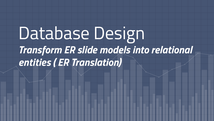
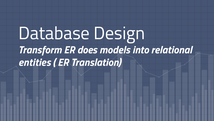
slide: slide -> does (87, 50)
